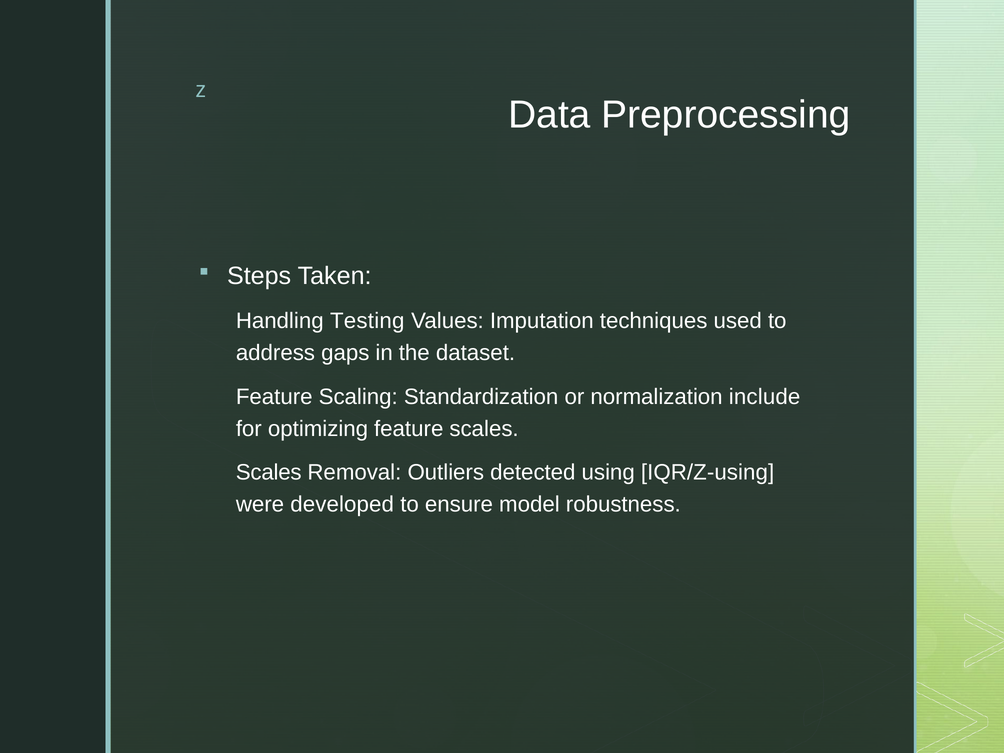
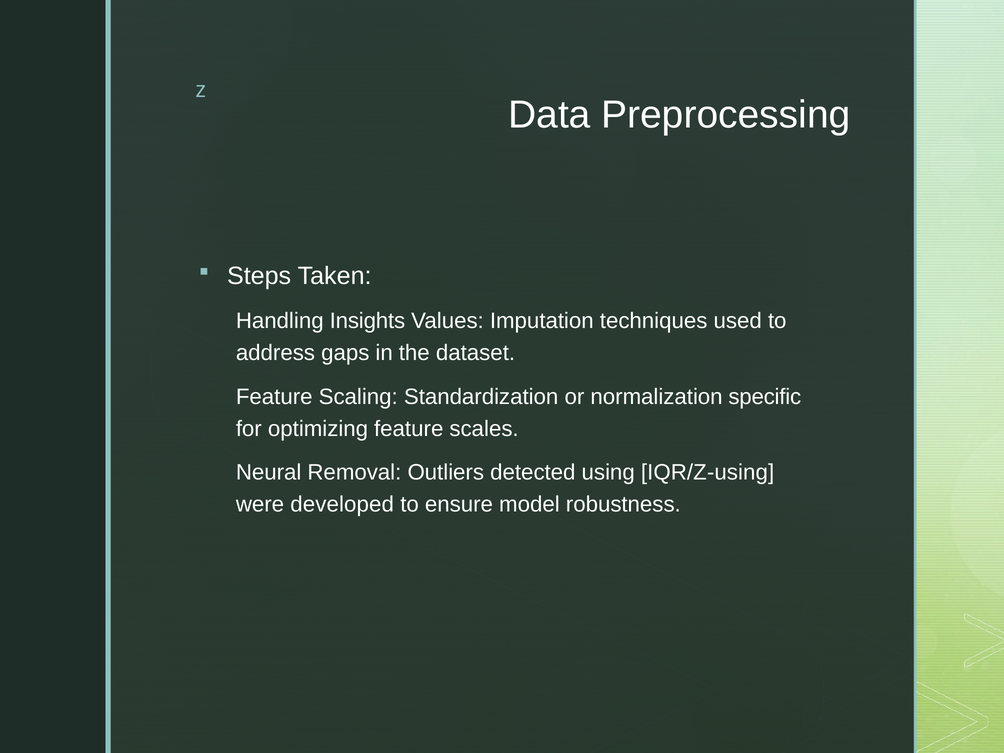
Testing: Testing -> Insights (367, 321)
include: include -> specific (765, 397)
Scales: Scales -> Neural (269, 472)
